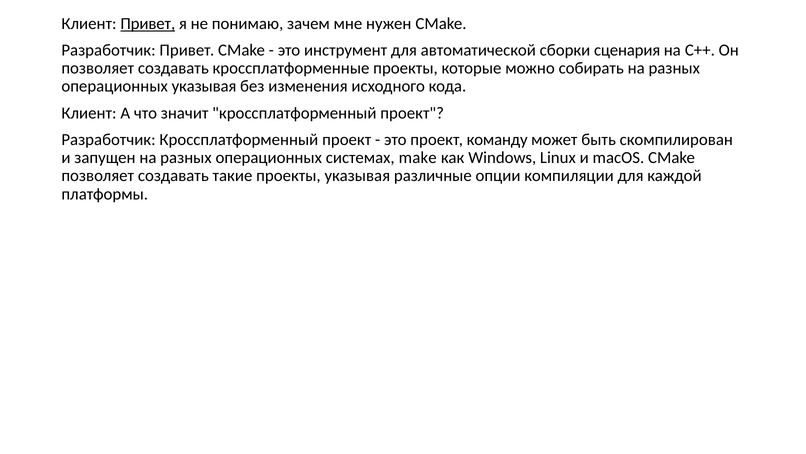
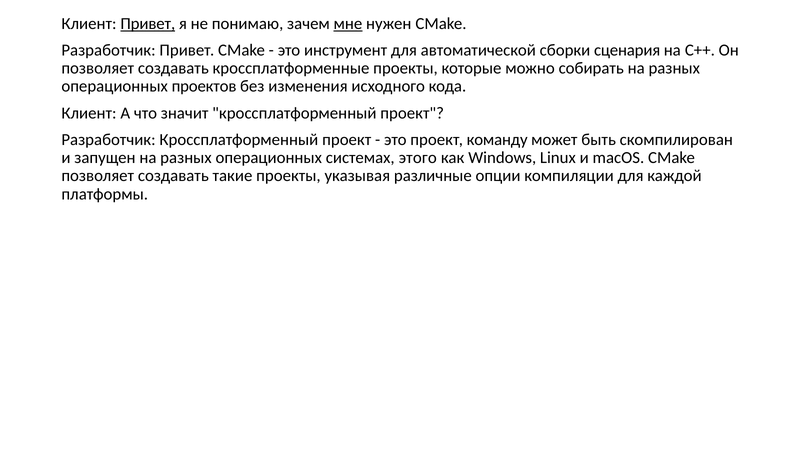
мне underline: none -> present (348, 24)
операционных указывая: указывая -> проектов (204, 86)
make: make -> этого (418, 158)
